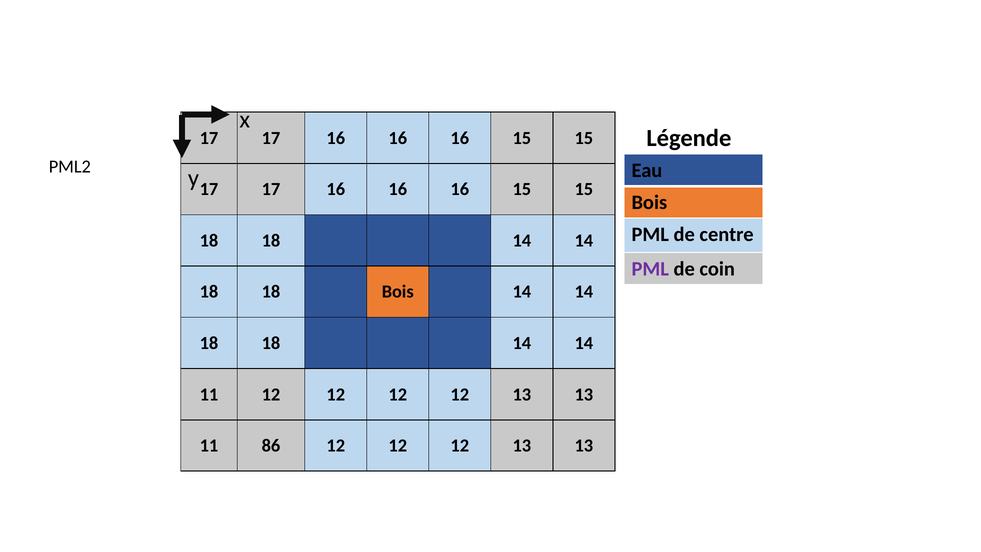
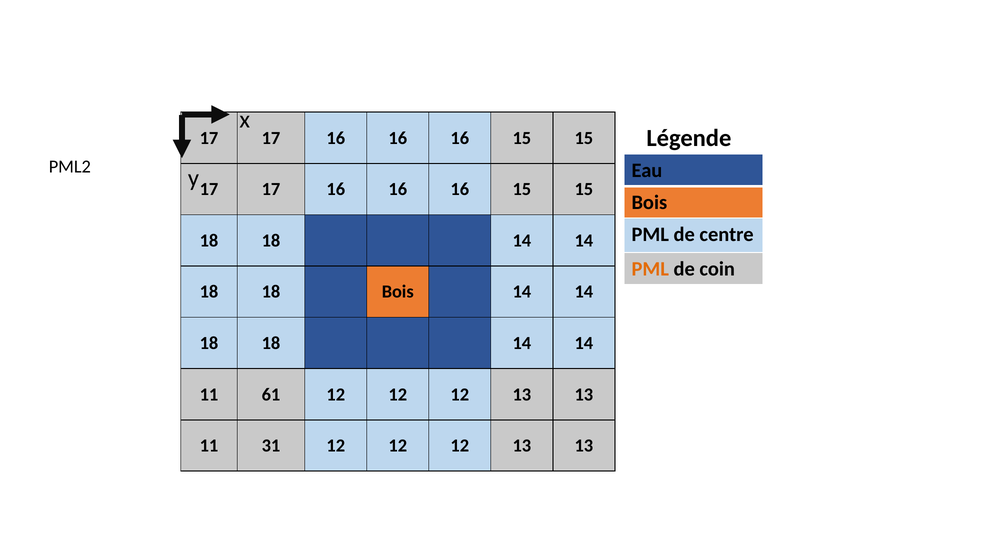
PML colour: purple -> orange (650, 269)
11 12: 12 -> 61 (271, 394)
86: 86 -> 31 (271, 446)
